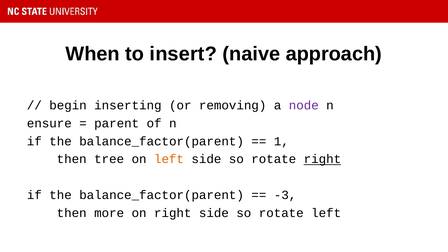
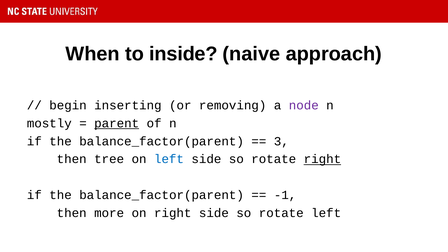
insert: insert -> inside (183, 54)
ensure: ensure -> mostly (49, 123)
parent underline: none -> present (117, 123)
1: 1 -> 3 (281, 141)
left colour: orange -> blue (169, 159)
-3: -3 -> -1 (285, 195)
